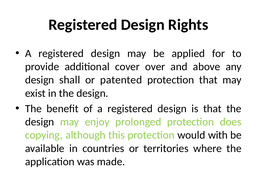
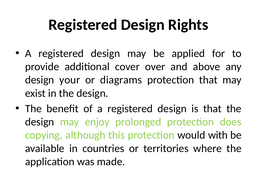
shall: shall -> your (70, 80)
patented: patented -> diagrams (121, 80)
